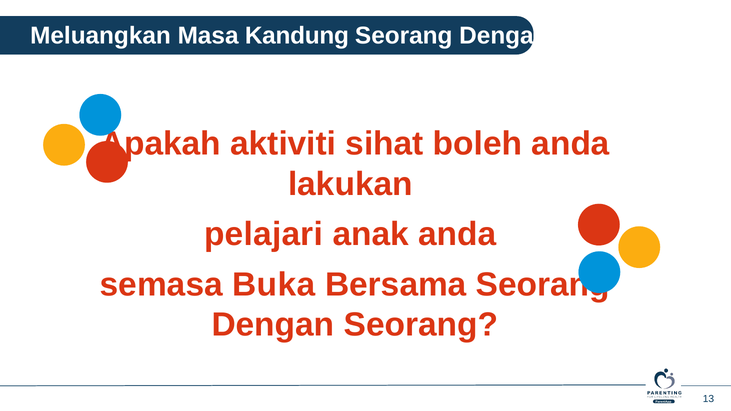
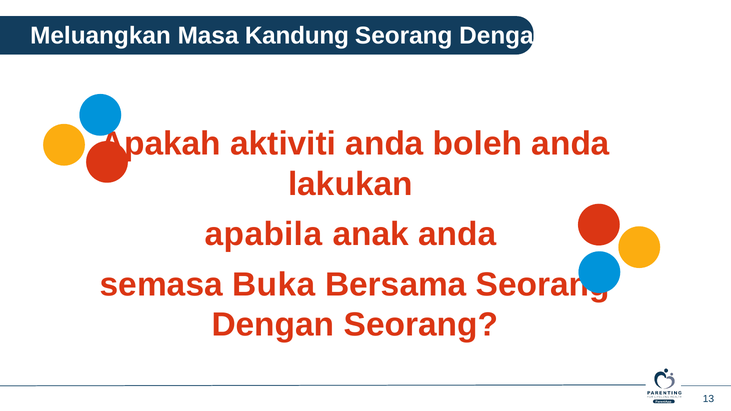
aktiviti sihat: sihat -> anda (385, 144)
pelajari: pelajari -> apabila (264, 234)
